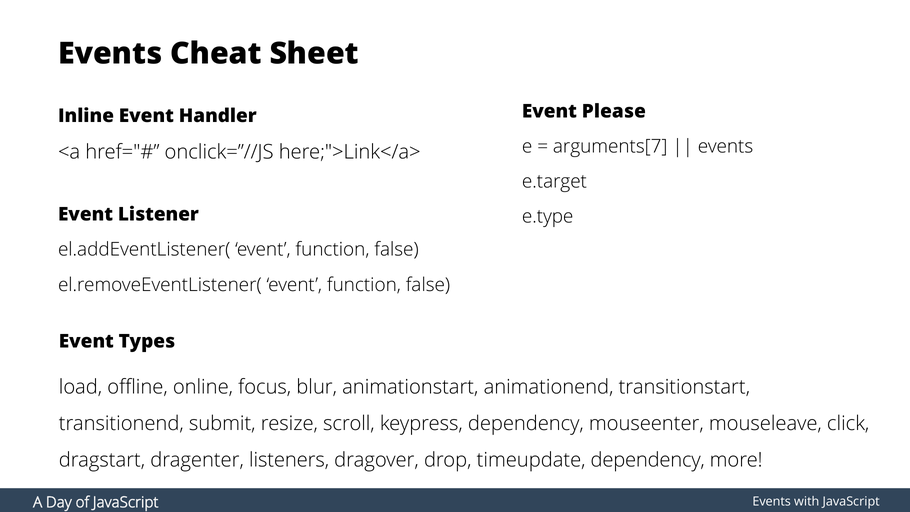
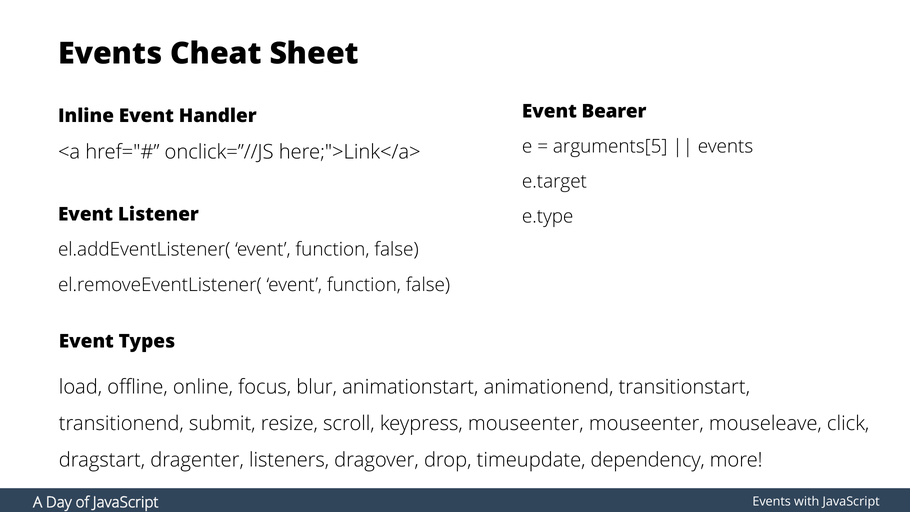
Please: Please -> Bearer (614, 111)
arguments[7: arguments[7 -> arguments[5 (610, 146)
keypress dependency: dependency -> mouseenter (526, 424)
